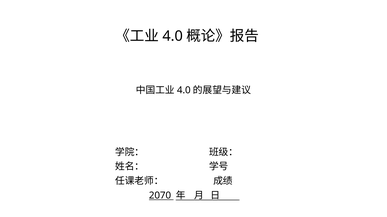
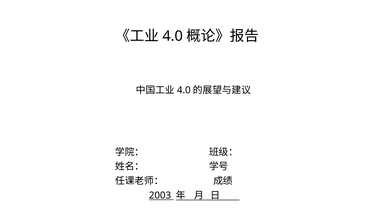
2070: 2070 -> 2003 (160, 196)
